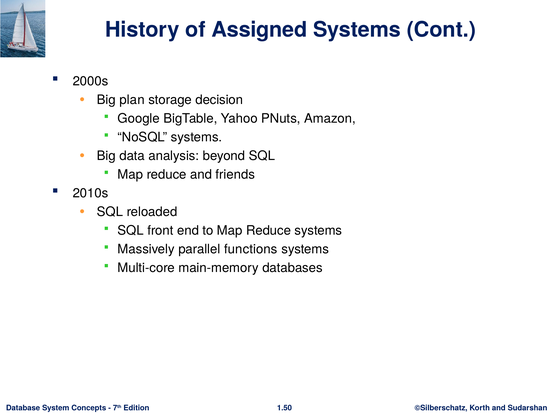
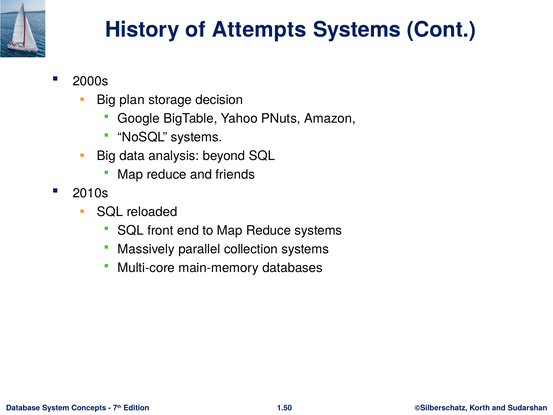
Assigned: Assigned -> Attempts (259, 30)
functions: functions -> collection (251, 249)
